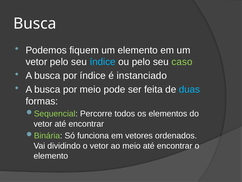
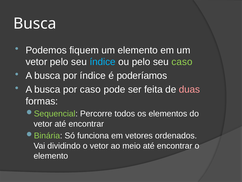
instanciado: instanciado -> poderíamos (142, 75)
por meio: meio -> caso (90, 89)
duas colour: light blue -> pink (190, 89)
